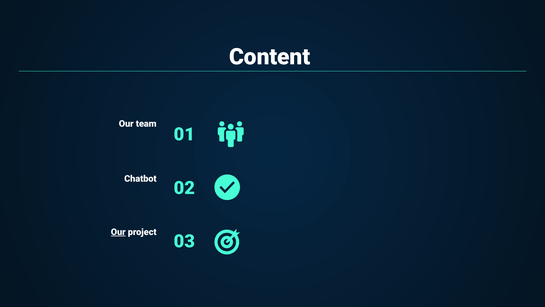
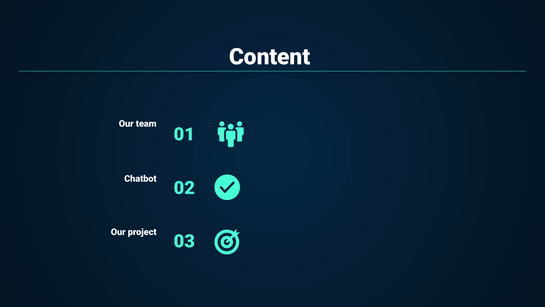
Our underline: present -> none (118, 232)
